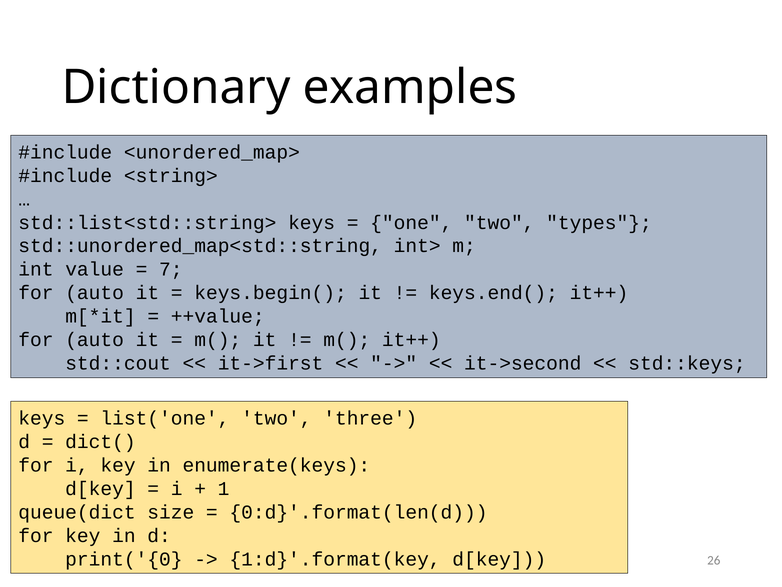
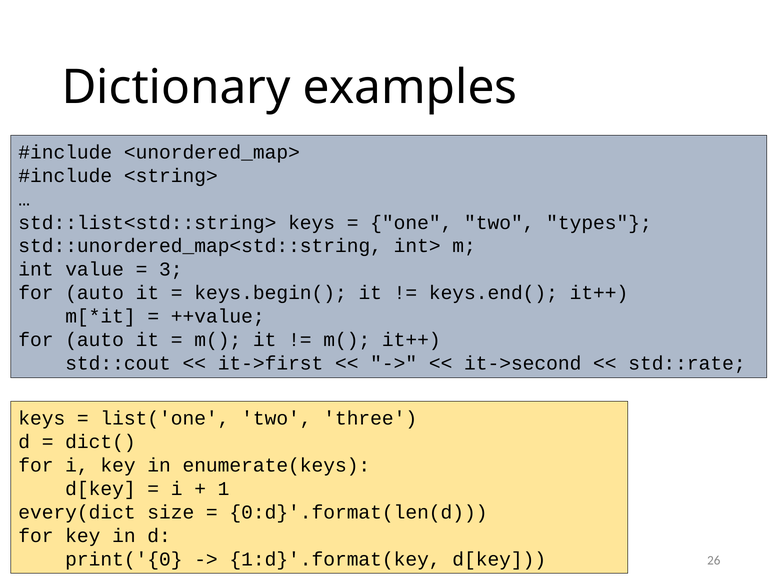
7: 7 -> 3 (171, 269)
std::keys: std::keys -> std::rate (687, 363)
queue(dict: queue(dict -> every(dict (77, 512)
